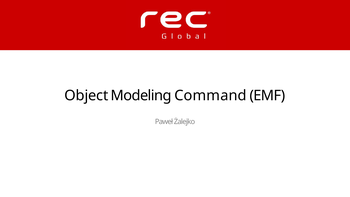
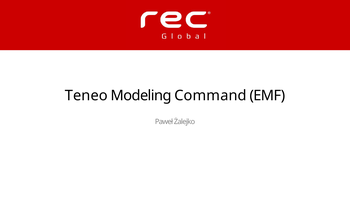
Object: Object -> Teneo (86, 96)
